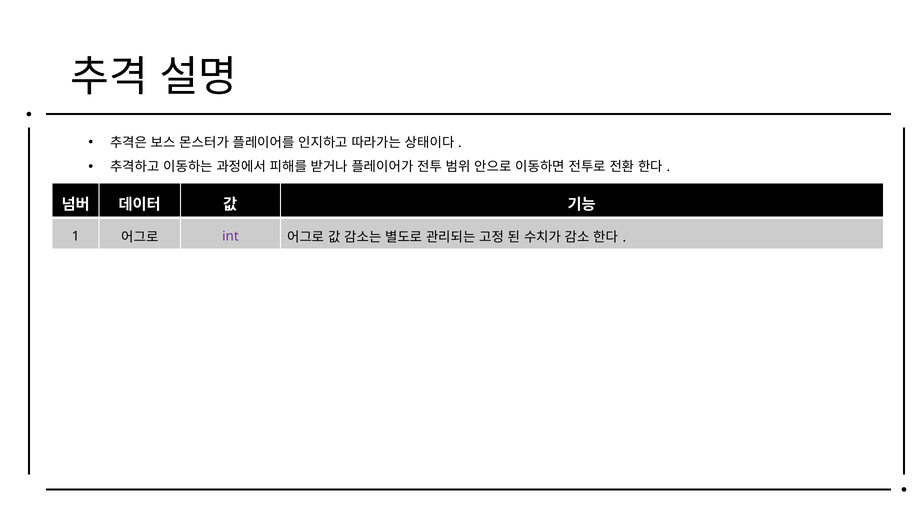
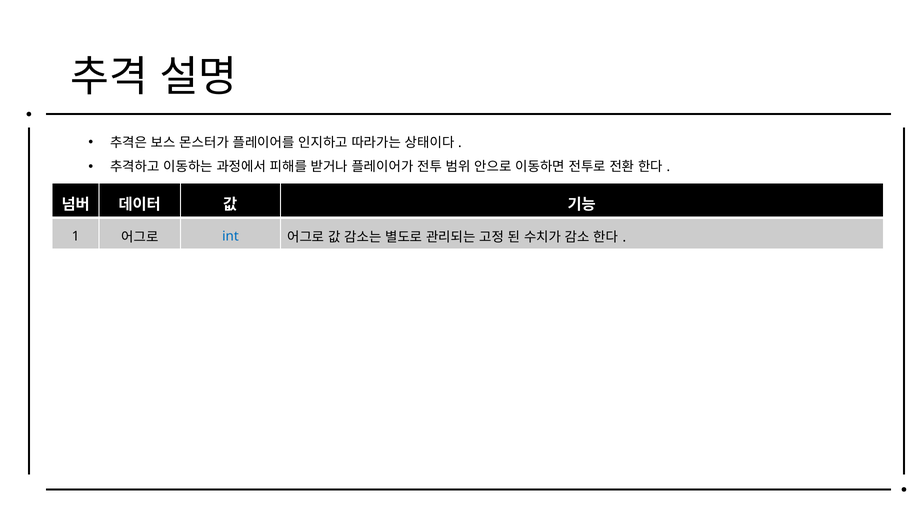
int colour: purple -> blue (230, 237)
